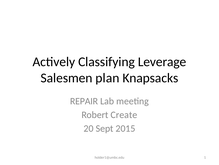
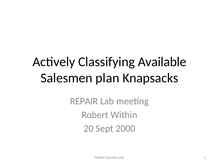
Leverage: Leverage -> Available (162, 62)
Create: Create -> Within (124, 114)
2015: 2015 -> 2000 (125, 128)
